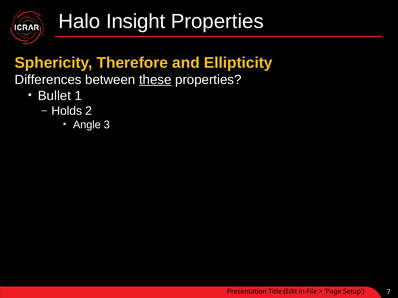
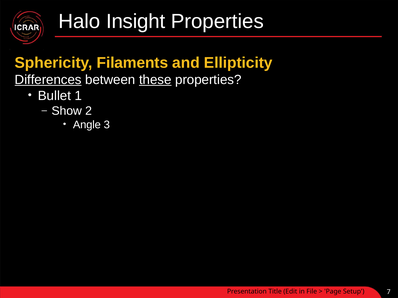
Therefore: Therefore -> Filaments (132, 63)
Differences underline: none -> present (48, 80)
Holds: Holds -> Show (67, 111)
